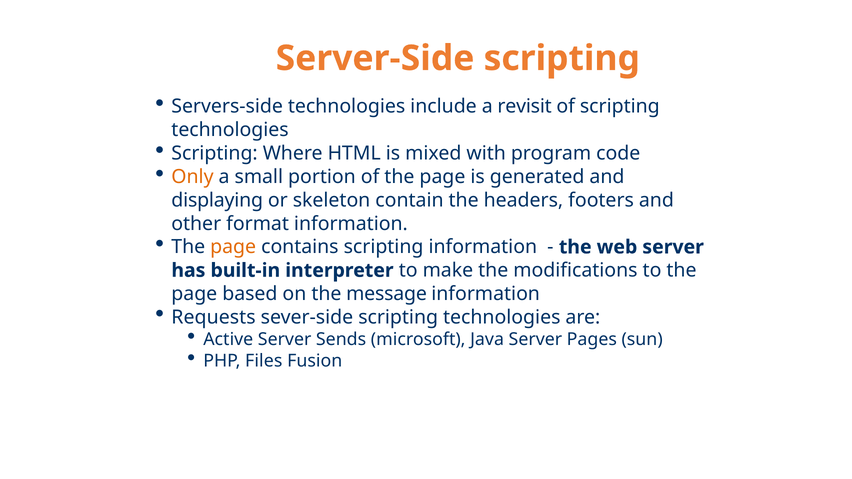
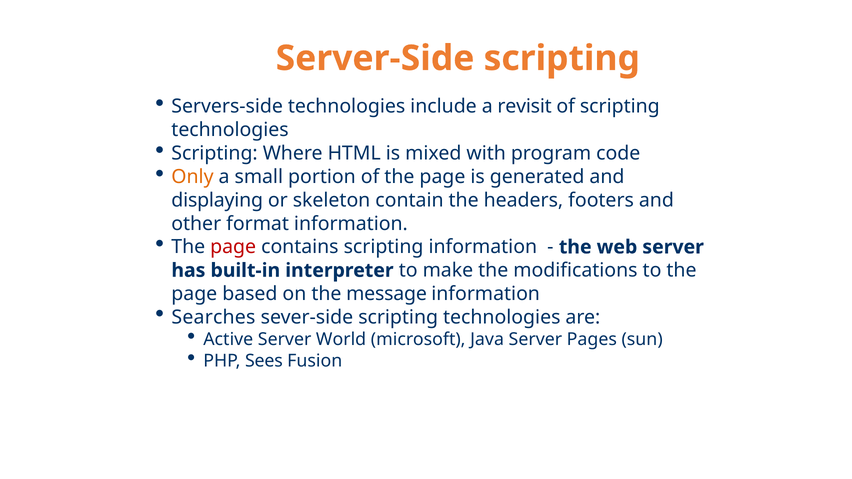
page colour: orange -> red (233, 247)
Requests: Requests -> Searches (213, 317)
Sends: Sends -> World (341, 340)
Files: Files -> Sees (264, 361)
